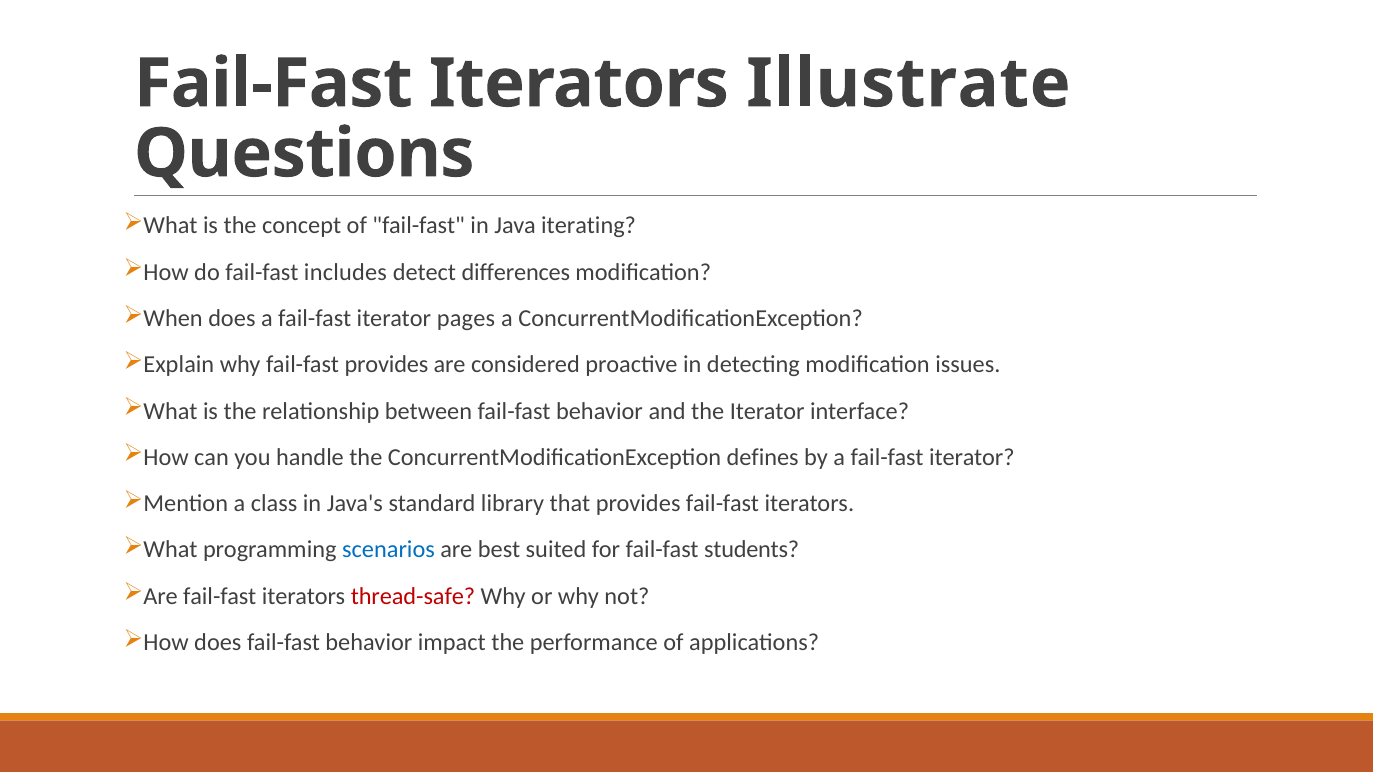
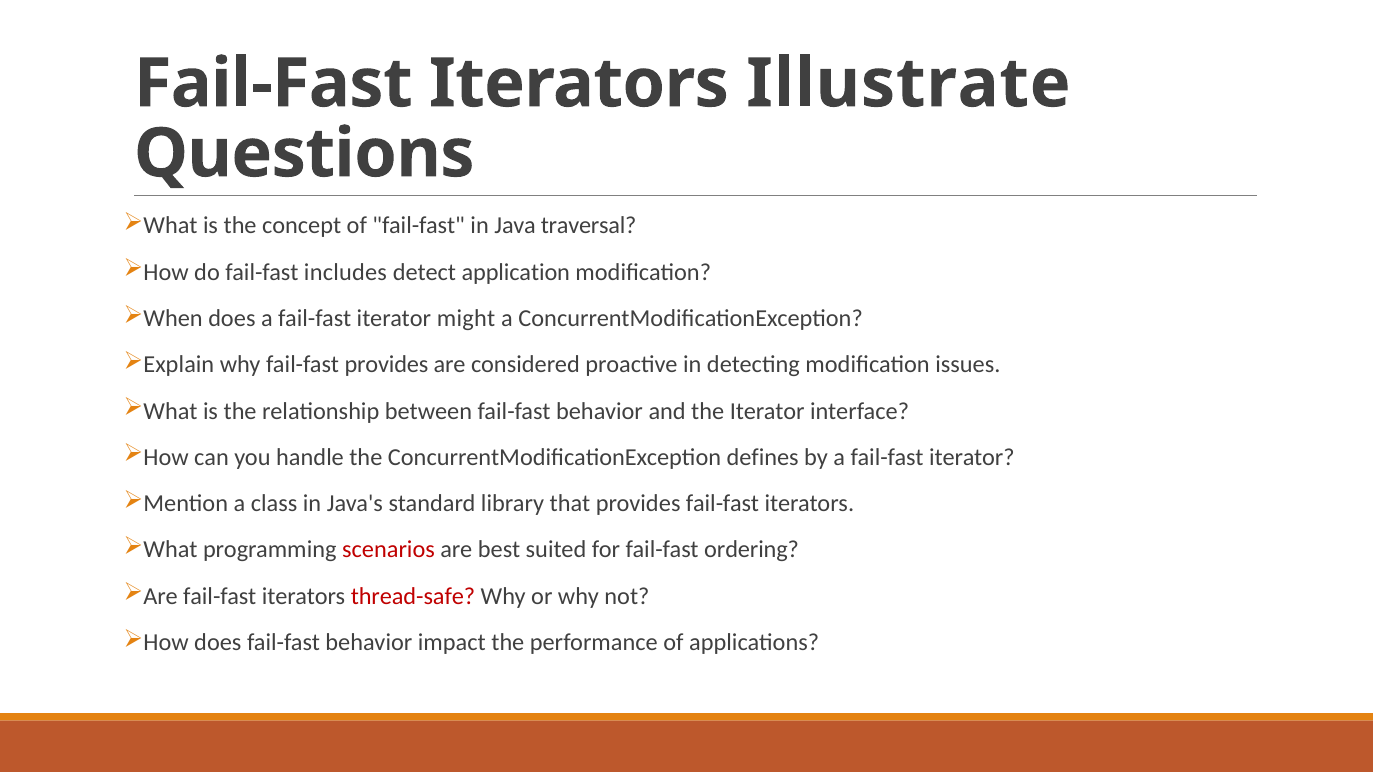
iterating: iterating -> traversal (589, 226)
differences: differences -> application (516, 272)
pages: pages -> might (466, 319)
scenarios colour: blue -> red (389, 550)
students: students -> ordering (752, 550)
